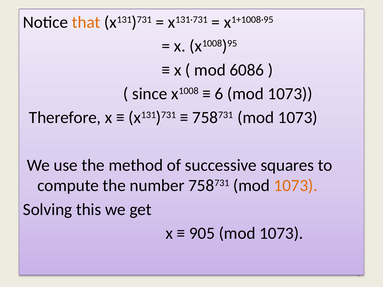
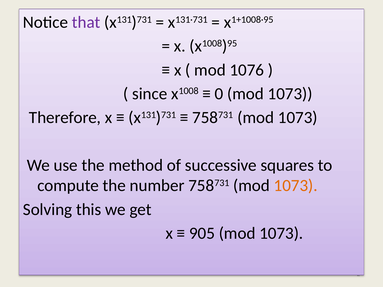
that colour: orange -> purple (86, 22)
6086: 6086 -> 1076 (247, 70)
6: 6 -> 0 (219, 94)
